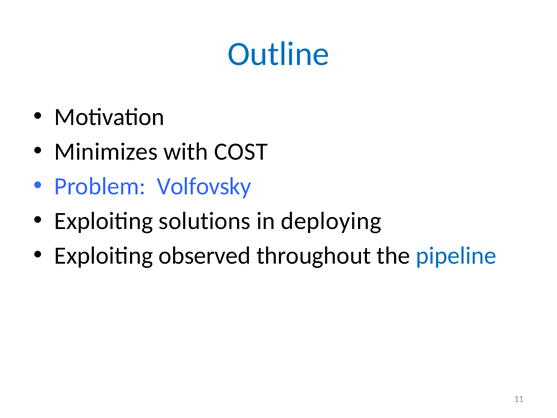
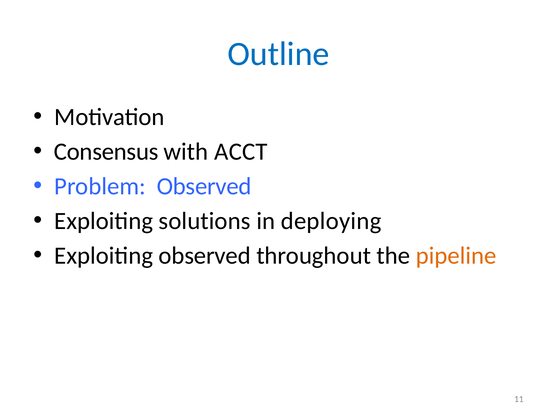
Minimizes: Minimizes -> Consensus (106, 152)
COST: COST -> ACCT (241, 152)
Problem Volfovsky: Volfovsky -> Observed (204, 186)
pipeline colour: blue -> orange (456, 256)
